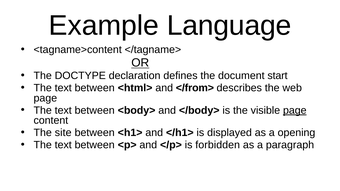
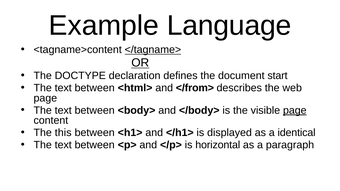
</tagname> underline: none -> present (153, 50)
site: site -> this (63, 133)
opening: opening -> identical (297, 133)
forbidden: forbidden -> horizontal (218, 145)
